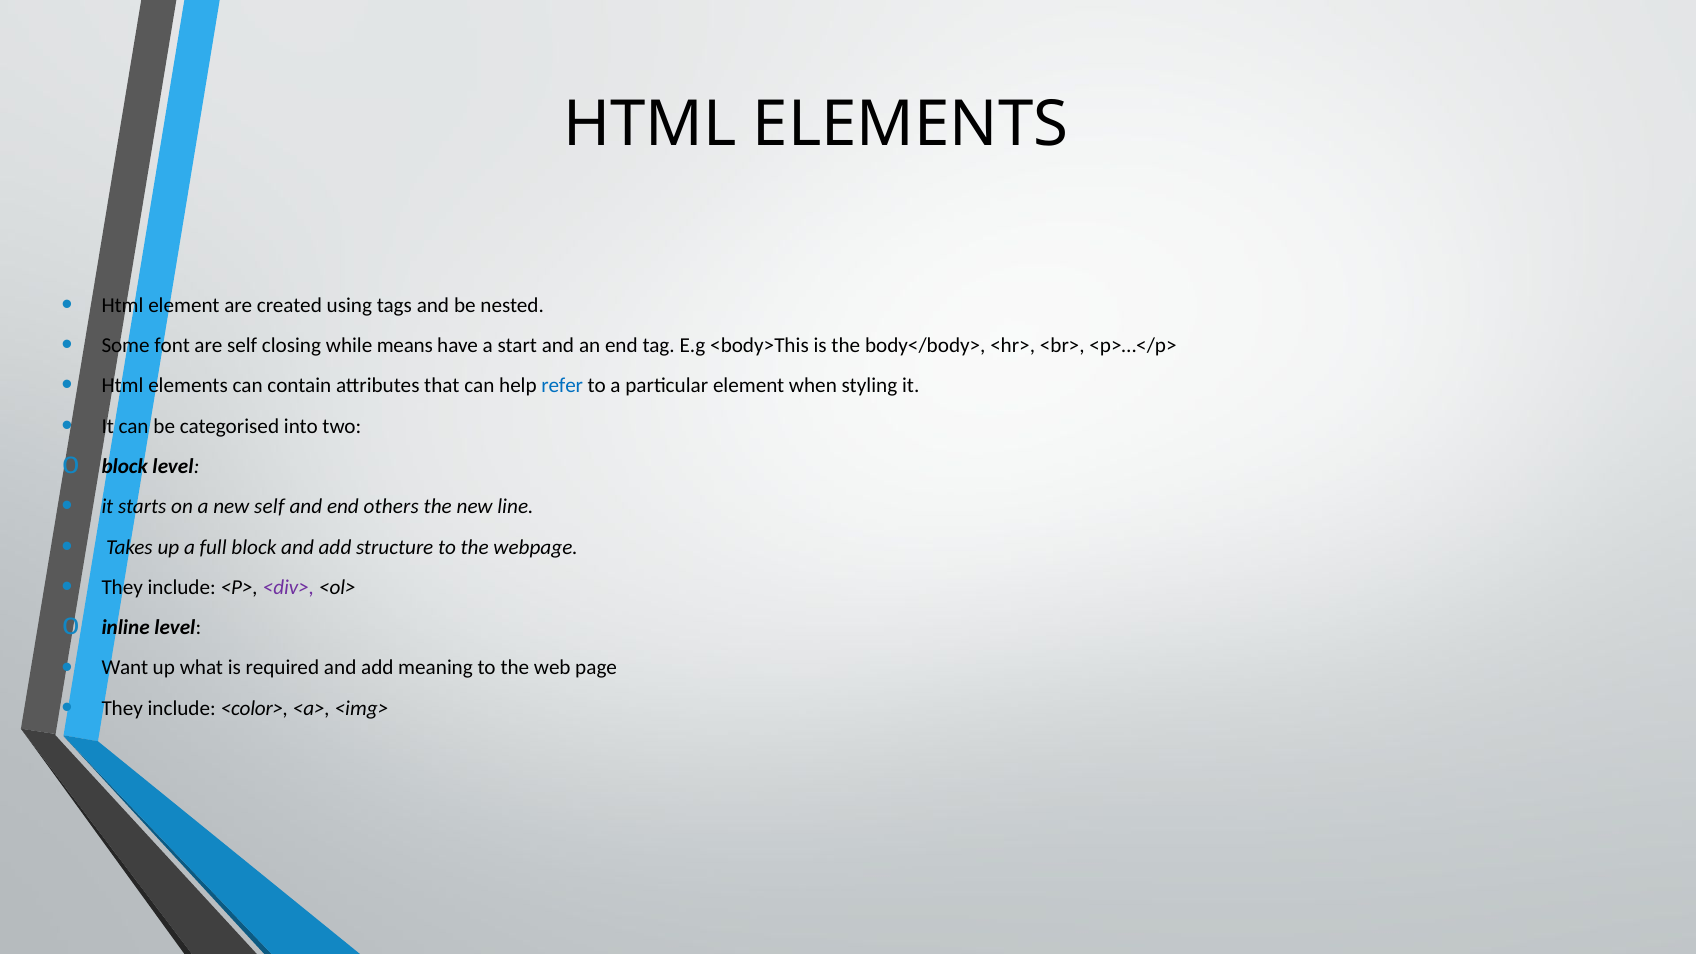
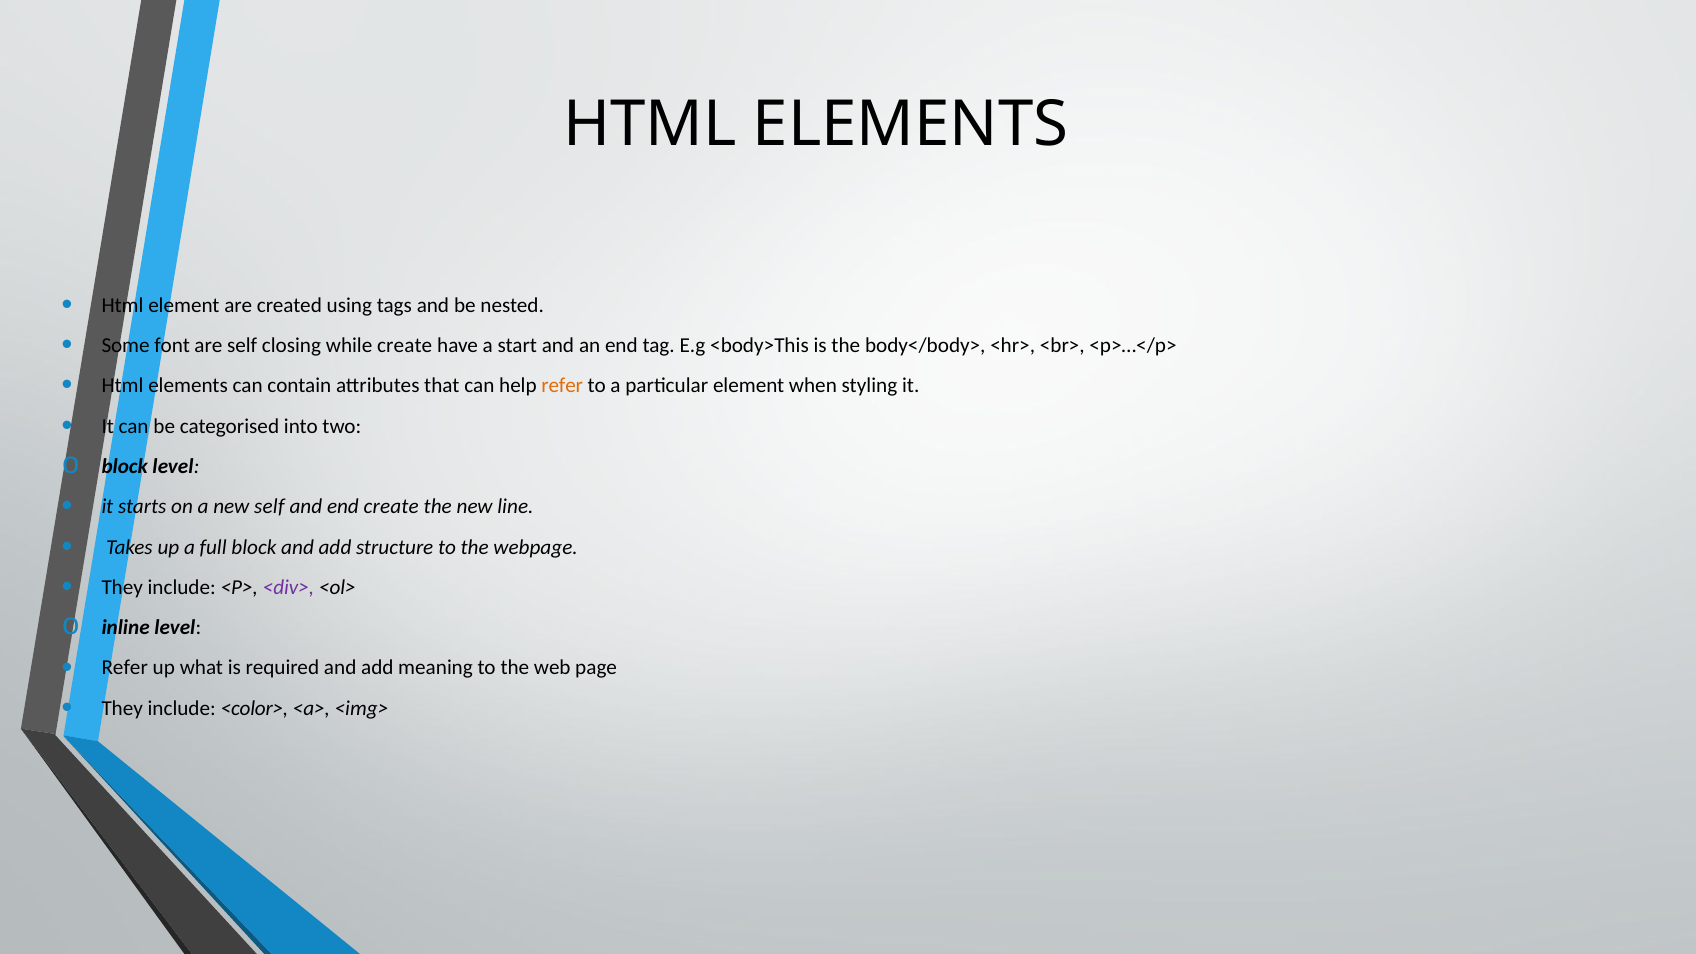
while means: means -> create (405, 345)
refer colour: blue -> orange (562, 386)
end others: others -> create (391, 507)
Want: Want -> Refer (125, 668)
